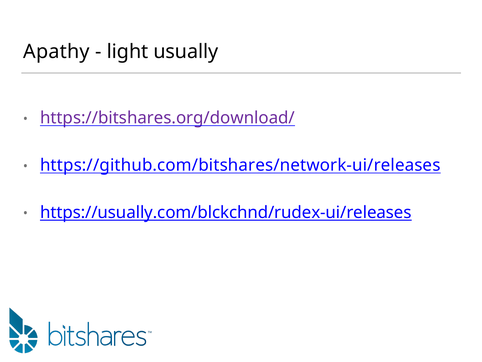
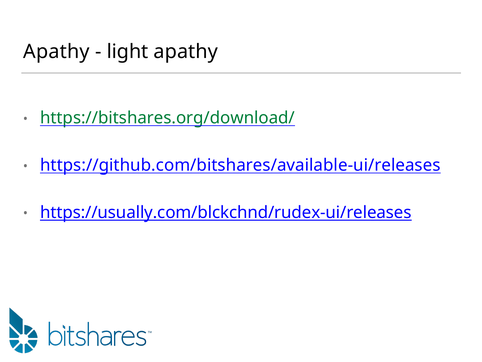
light usually: usually -> apathy (186, 52)
https://bitshares.org/download/ colour: purple -> green (167, 118)
https://github.com/bitshares/network-ui/releases: https://github.com/bitshares/network-ui/releases -> https://github.com/bitshares/available-ui/releases (240, 165)
